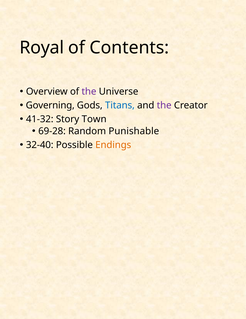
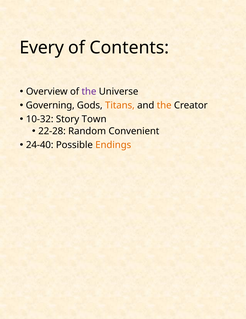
Royal: Royal -> Every (42, 48)
Titans colour: blue -> orange (120, 105)
the colour: purple -> orange (164, 105)
41-32: 41-32 -> 10-32 (40, 119)
69-28: 69-28 -> 22-28 (52, 131)
Punishable: Punishable -> Convenient (134, 131)
32-40: 32-40 -> 24-40 (40, 145)
